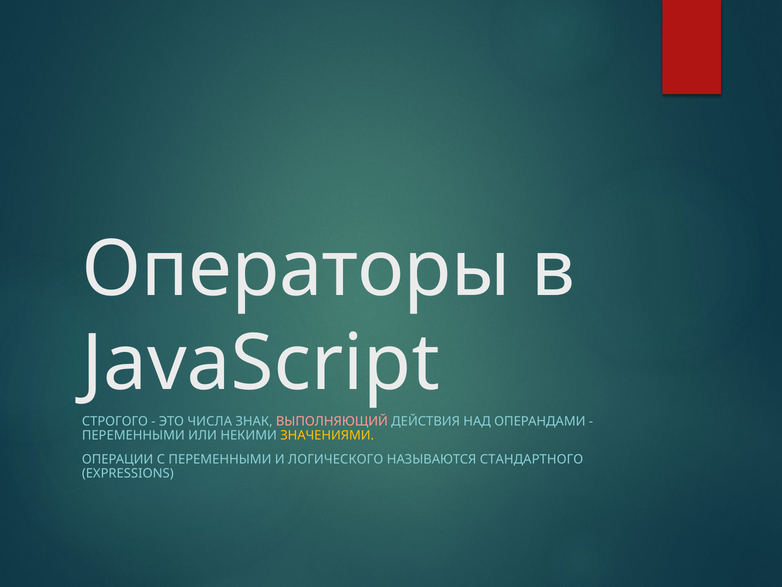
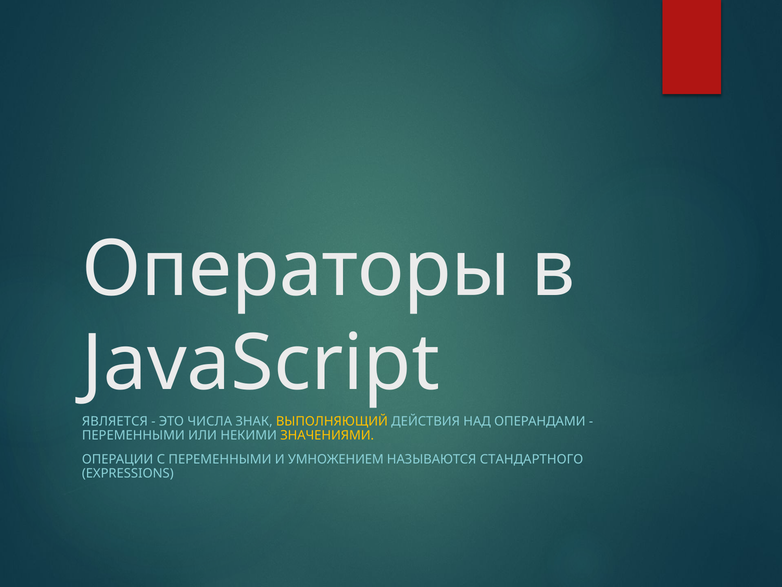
СТРОГОГО: СТРОГОГО -> ЯВЛЯЕТСЯ (115, 421)
ВЫПОЛНЯЮЩИЙ colour: pink -> yellow (332, 421)
ЛОГИЧЕСКОГО: ЛОГИЧЕСКОГО -> УМНОЖЕНИЕМ (336, 459)
